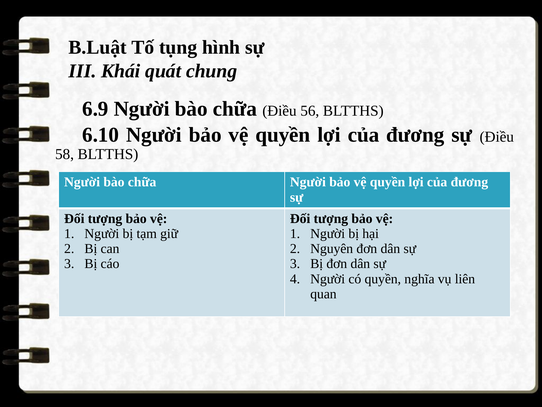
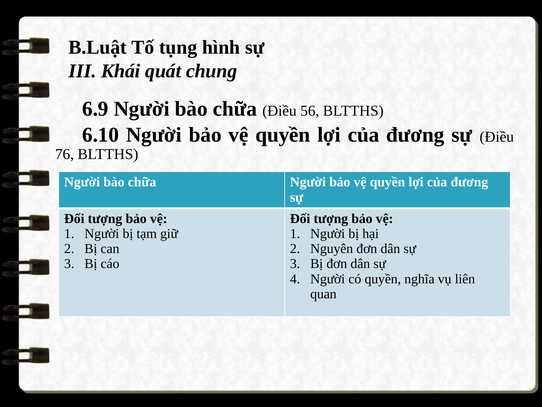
58: 58 -> 76 (65, 154)
